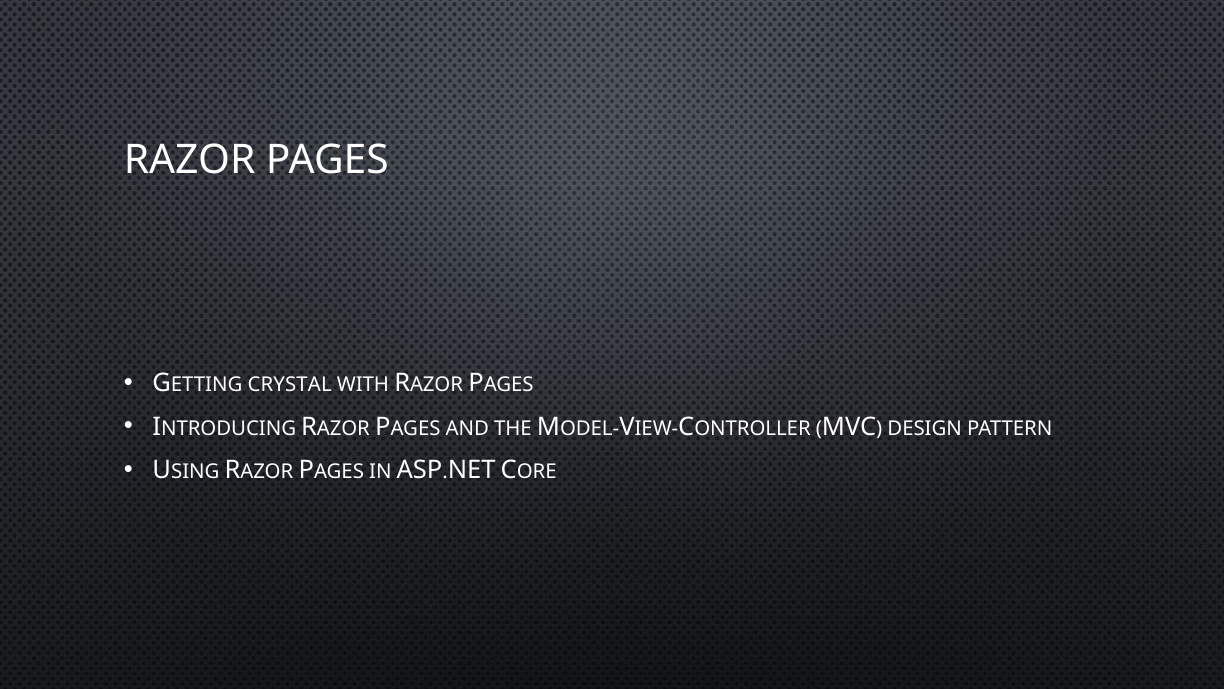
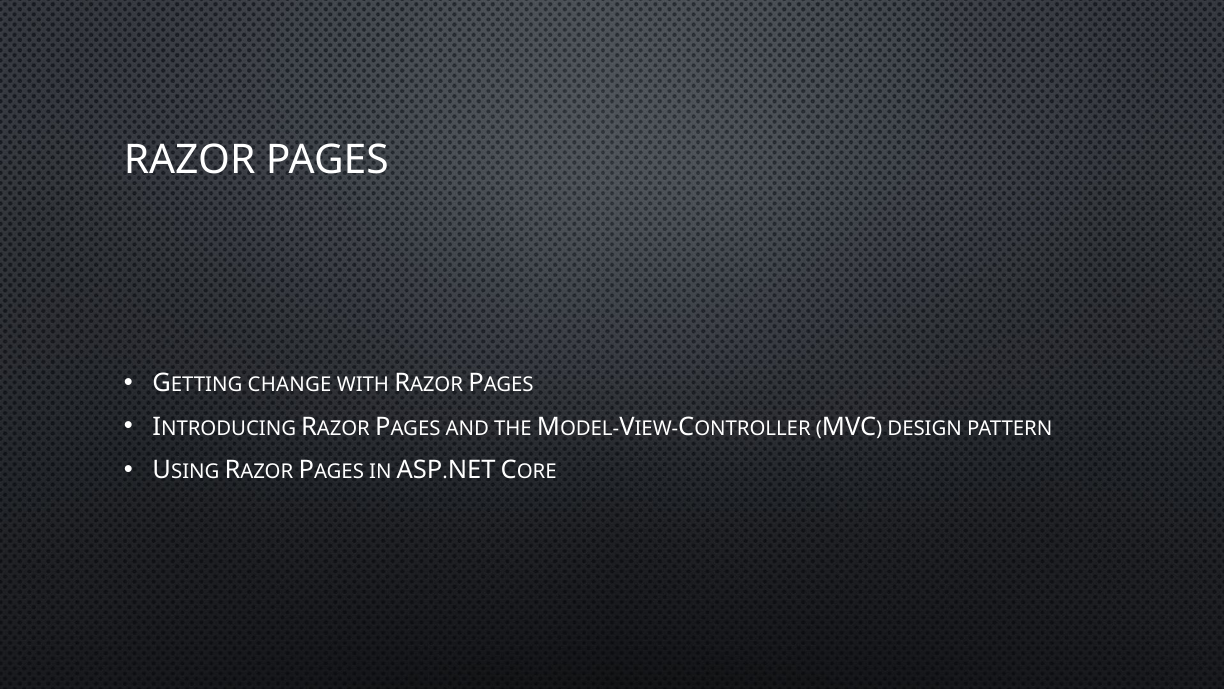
CRYSTAL: CRYSTAL -> CHANGE (290, 385)
